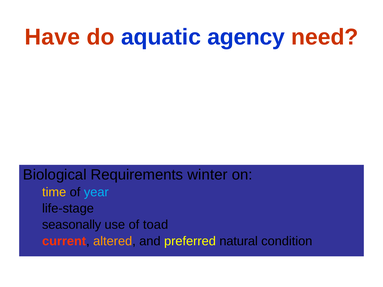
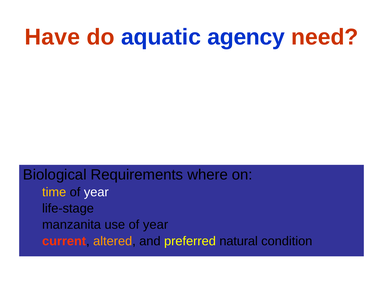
winter: winter -> where (208, 175)
year colour: light blue -> white (96, 192)
seasonally: seasonally -> manzanita (72, 225)
use of toad: toad -> year (156, 225)
